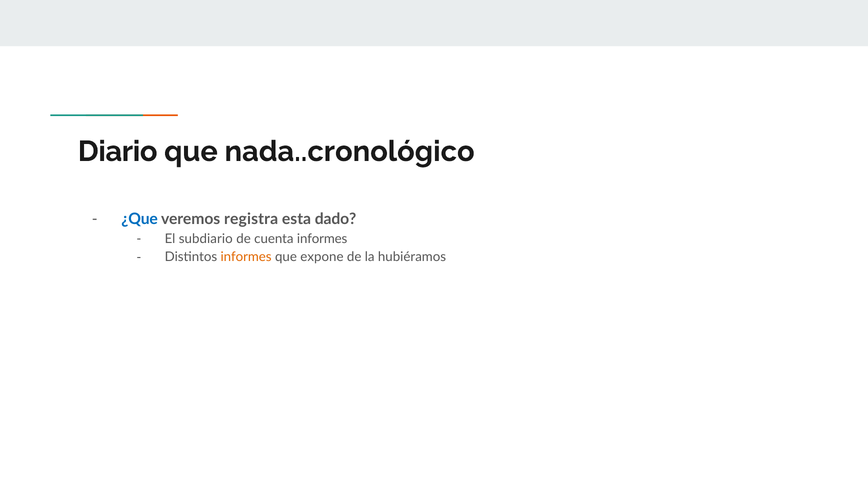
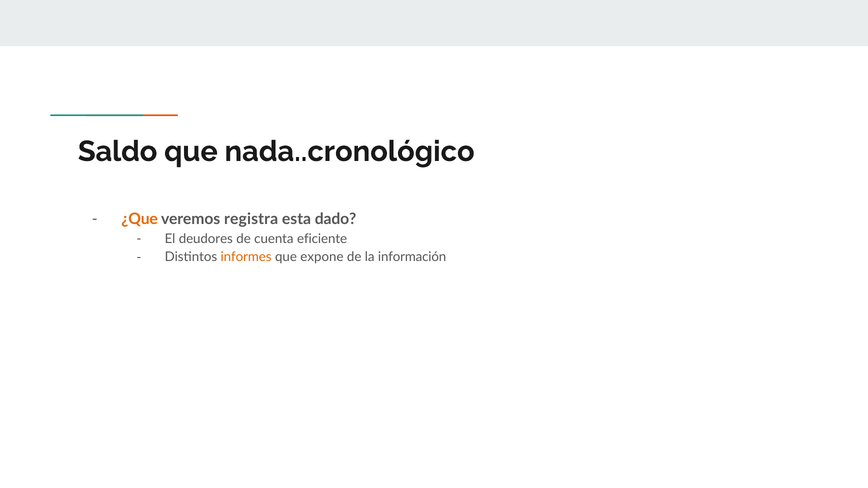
Diario: Diario -> Saldo (118, 152)
¿Que colour: blue -> orange (140, 219)
subdiario: subdiario -> deudores (206, 239)
cuenta informes: informes -> eficiente (322, 239)
hubiéramos: hubiéramos -> información (412, 257)
